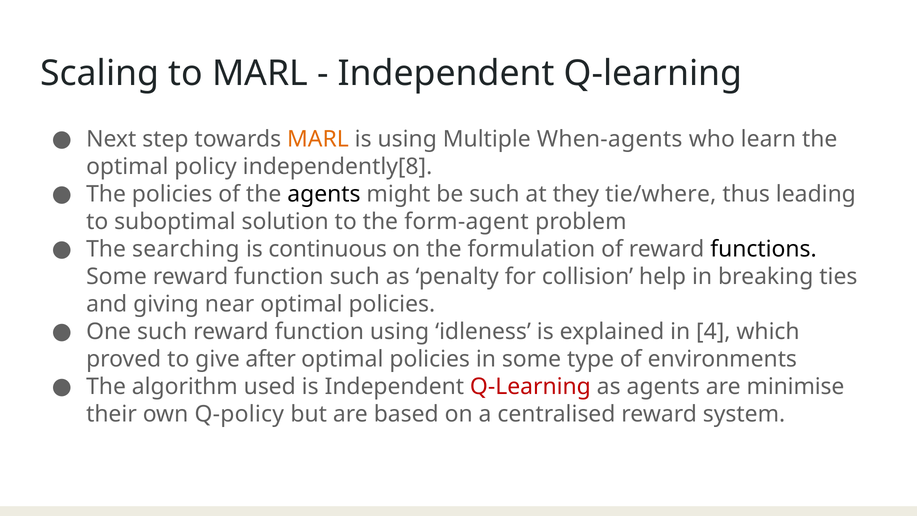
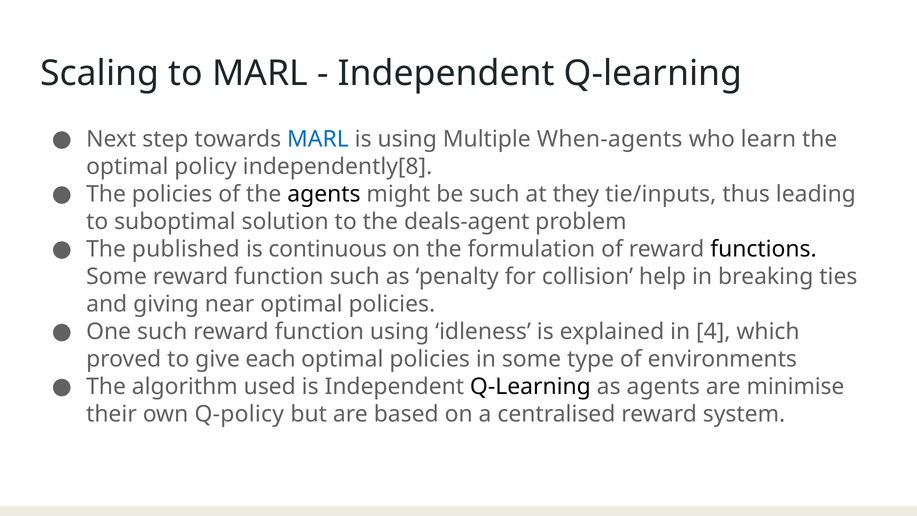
MARL colour: orange -> blue (318, 139)
tie/where: tie/where -> tie/inputs (661, 194)
form-agent: form-agent -> deals-agent (467, 222)
searching: searching -> published (186, 249)
after: after -> each (271, 359)
Q-Learning colour: red -> black (530, 387)
